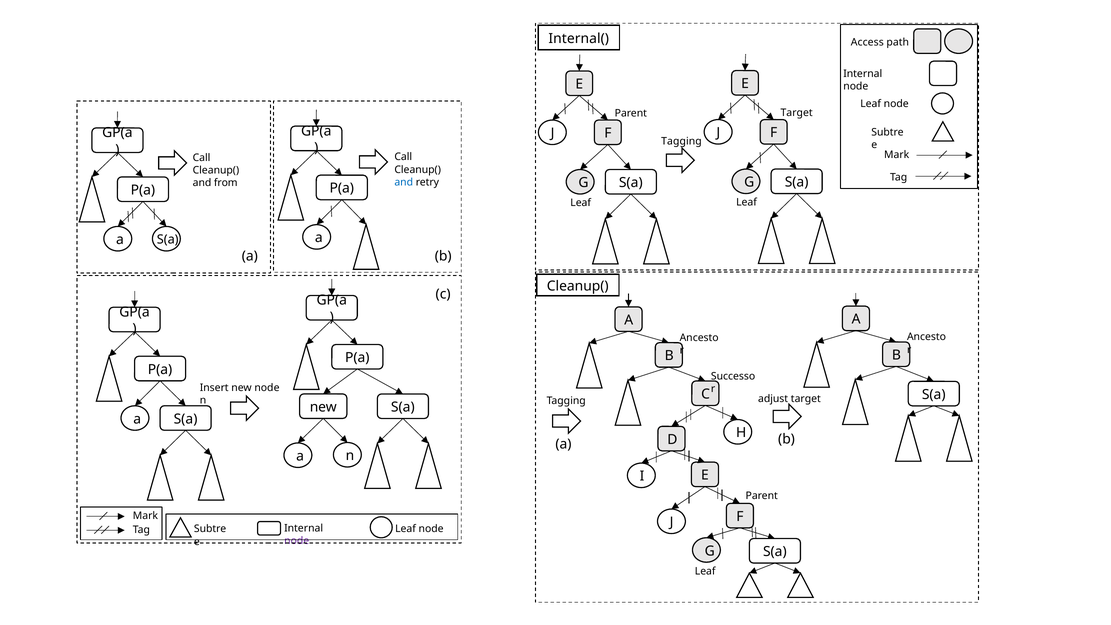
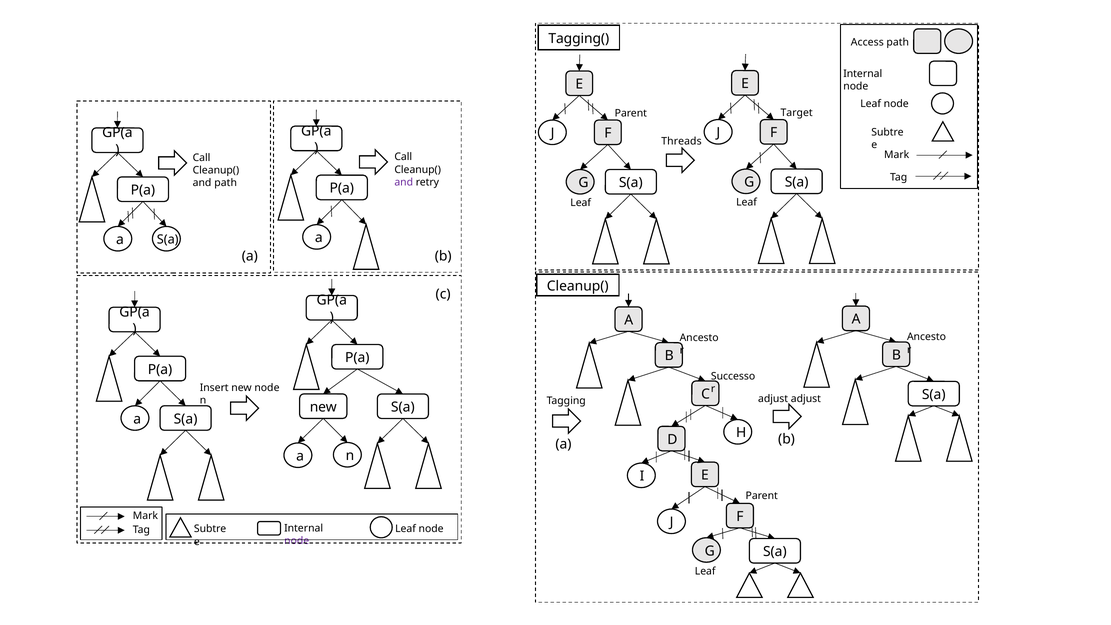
Internal(: Internal( -> Tagging( (579, 38)
Tagging: Tagging -> Threads (681, 141)
and colour: blue -> purple (404, 182)
and from: from -> path (226, 183)
adjust target: target -> adjust (806, 399)
